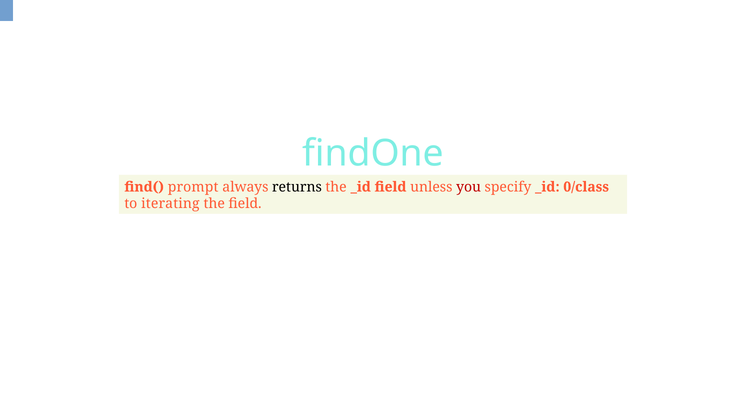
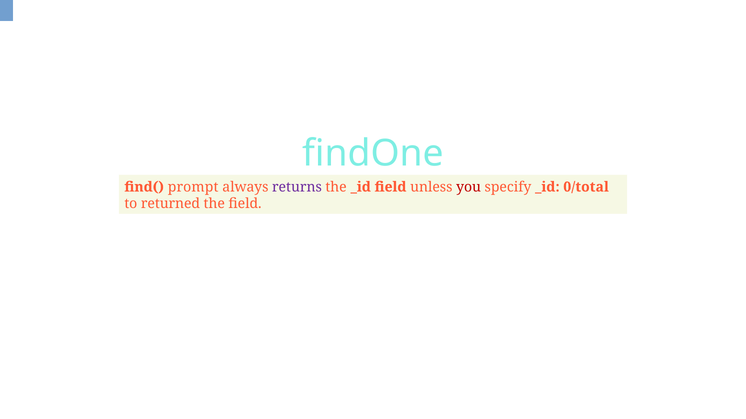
returns colour: black -> purple (297, 187)
0/class: 0/class -> 0/total (586, 187)
iterating: iterating -> returned (171, 204)
